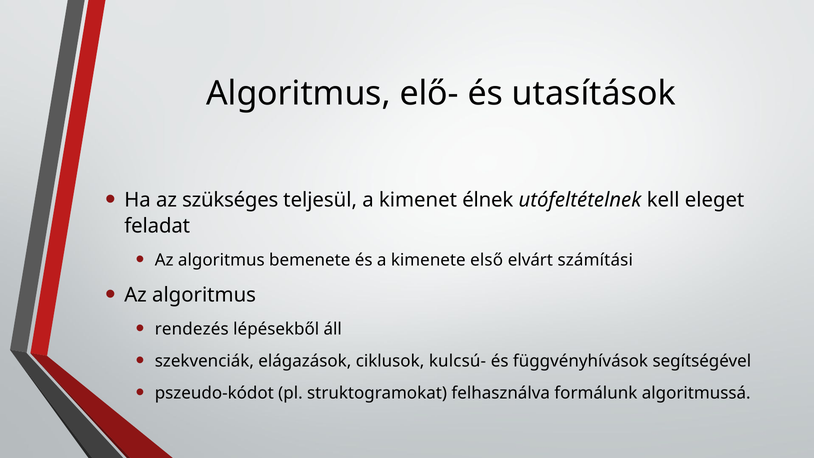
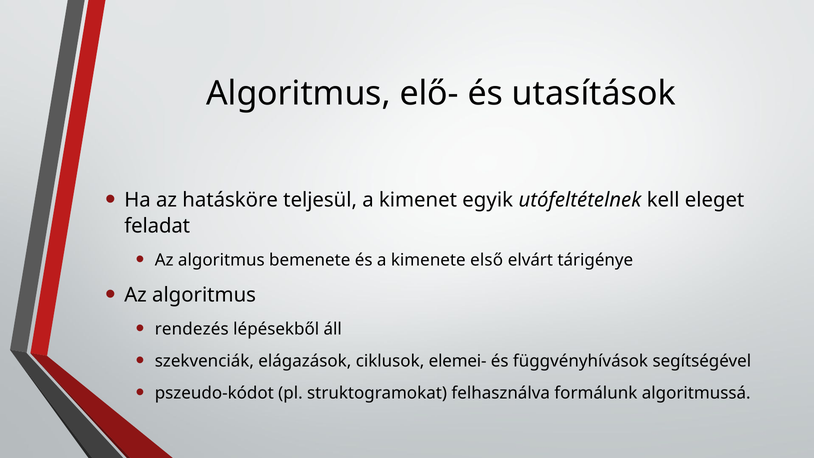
szükséges: szükséges -> hatásköre (230, 200)
élnek: élnek -> egyik (488, 200)
számítási: számítási -> tárigénye (595, 260)
kulcsú-: kulcsú- -> elemei- (458, 361)
